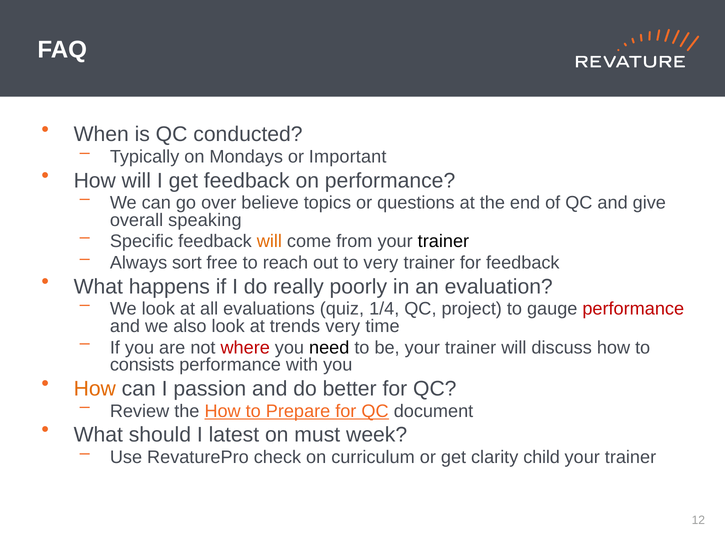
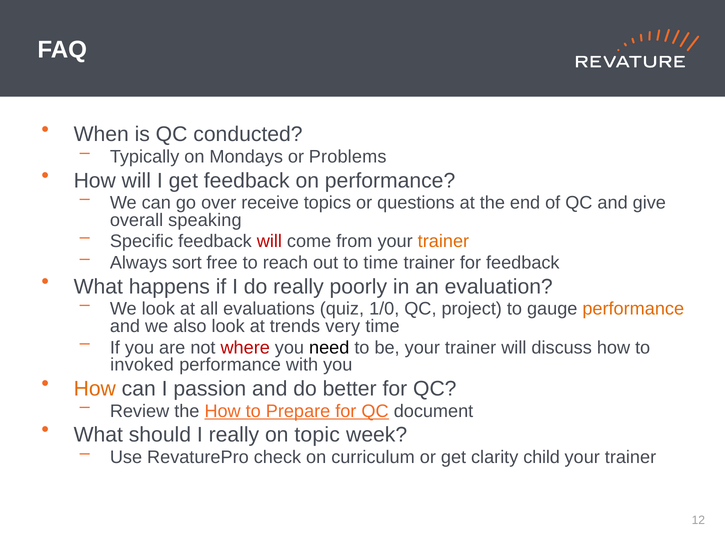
Important: Important -> Problems (348, 157)
believe: believe -> receive (270, 203)
will colour: orange -> red (269, 241)
trainer colour: black -> orange (443, 241)
to very: very -> time (381, 263)
1/4: 1/4 -> 1/0 (384, 309)
performance colour: red -> orange (633, 309)
consists: consists -> invoked (142, 365)
I latest: latest -> really (234, 435)
must: must -> topic (317, 435)
